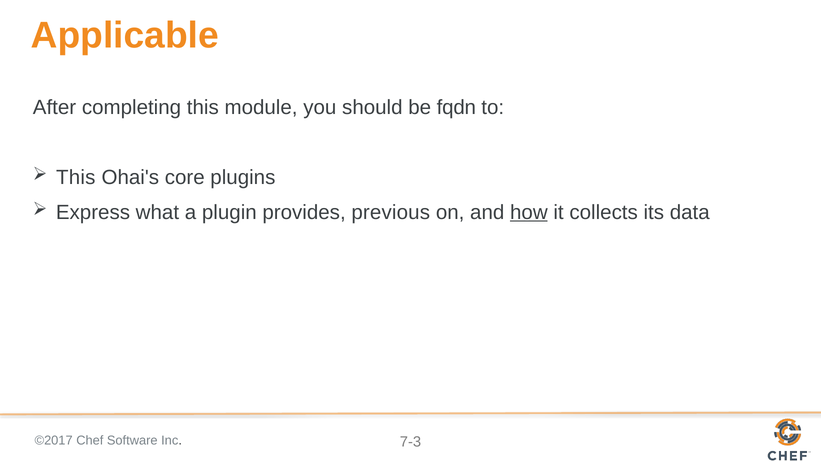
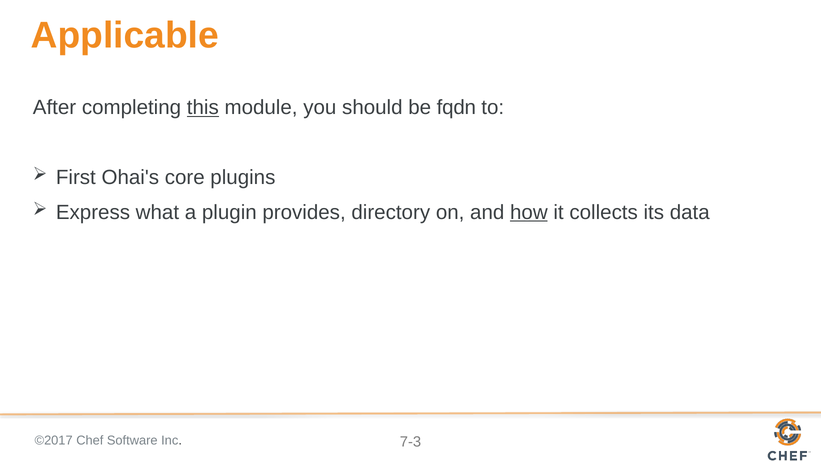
this underline: none -> present (203, 107)
This: This -> First (76, 177)
previous: previous -> directory (391, 212)
